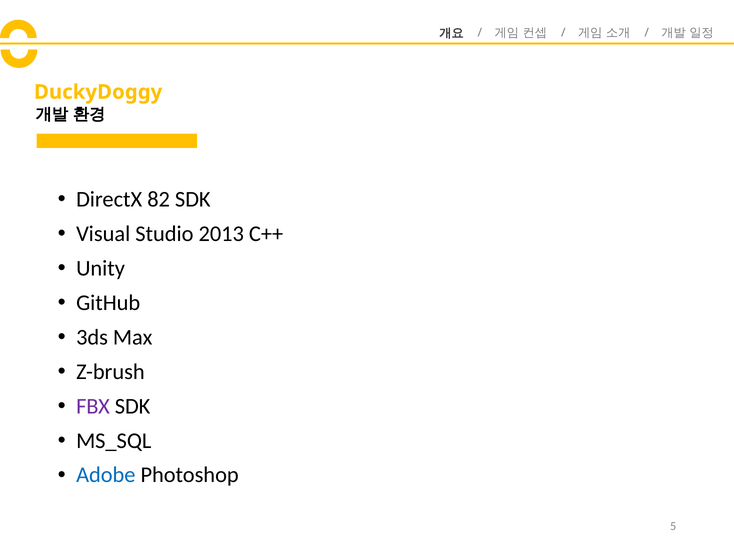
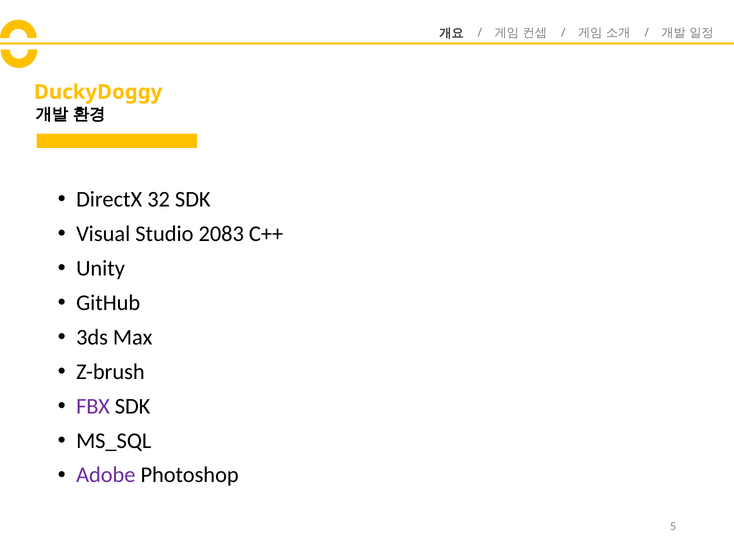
82: 82 -> 32 (159, 199)
2013: 2013 -> 2083 (221, 234)
Adobe colour: blue -> purple (106, 475)
